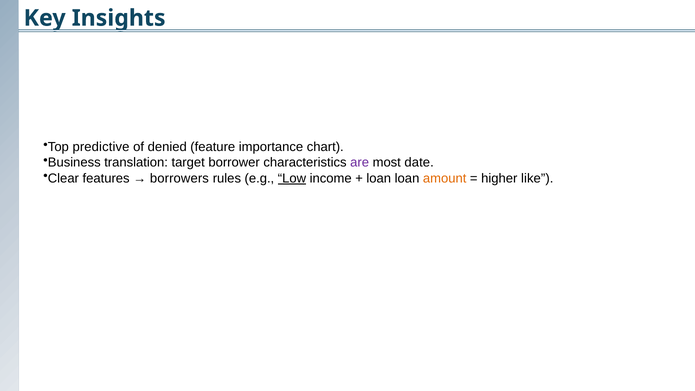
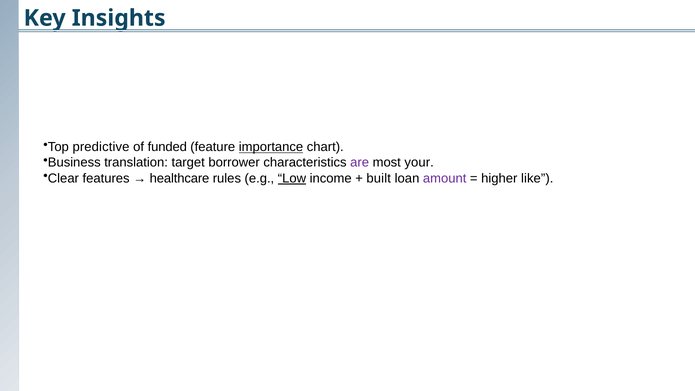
denied: denied -> funded (167, 147)
importance underline: none -> present (271, 147)
date: date -> your (419, 163)
borrowers: borrowers -> healthcare (180, 178)
loan: loan -> built (379, 178)
amount colour: orange -> purple (445, 178)
